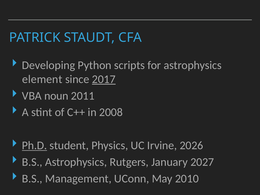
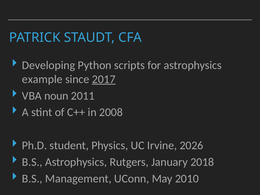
element: element -> example (42, 79)
Ph.D underline: present -> none (34, 145)
2027: 2027 -> 2018 (202, 162)
